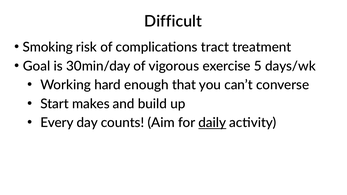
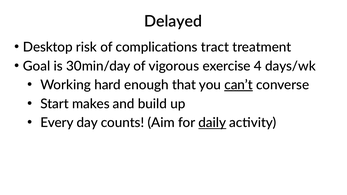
Difficult: Difficult -> Delayed (173, 21)
Smoking: Smoking -> Desktop (48, 47)
5: 5 -> 4 (258, 66)
can’t underline: none -> present (239, 85)
